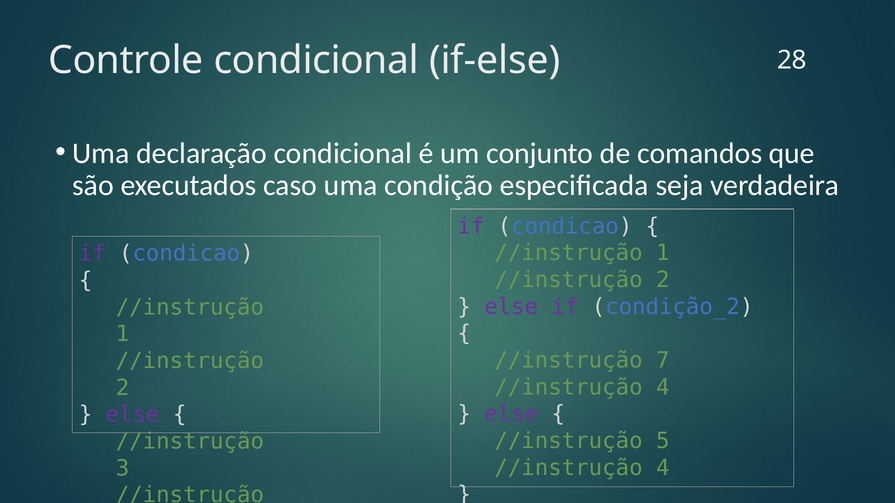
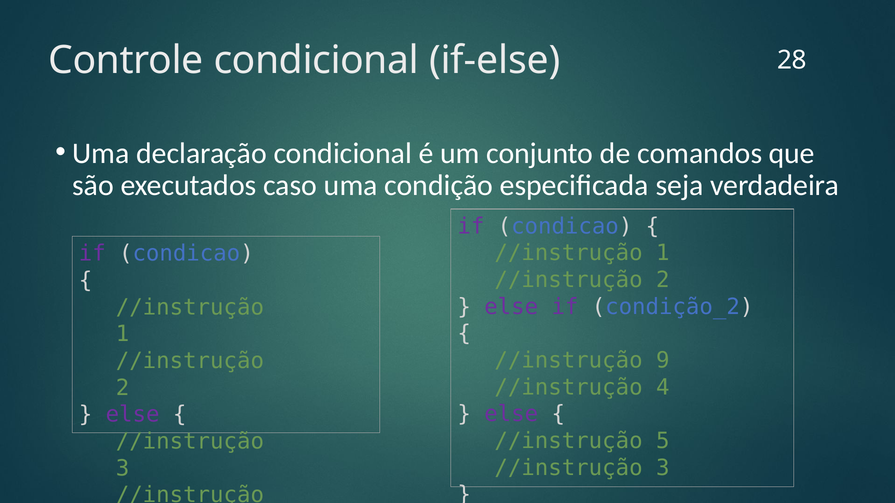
7: 7 -> 9 (663, 361)
4: 4 -> 3 (663, 468)
